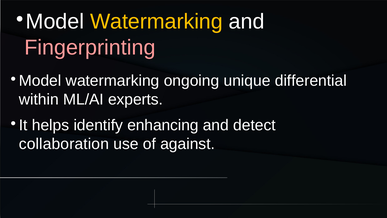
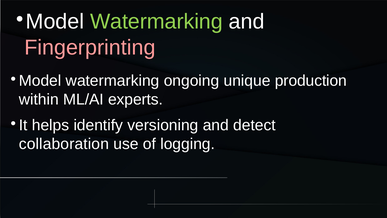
Watermarking colour: yellow -> light green (156, 22)
differential: differential -> production (311, 81)
enhancing: enhancing -> versioning (163, 125)
against: against -> logging (188, 144)
